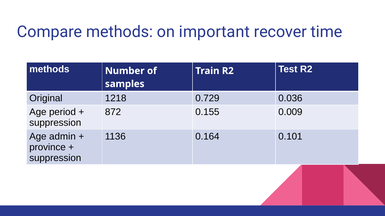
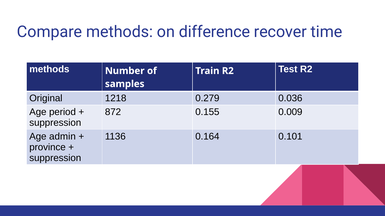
important: important -> difference (215, 32)
0.729: 0.729 -> 0.279 (207, 99)
